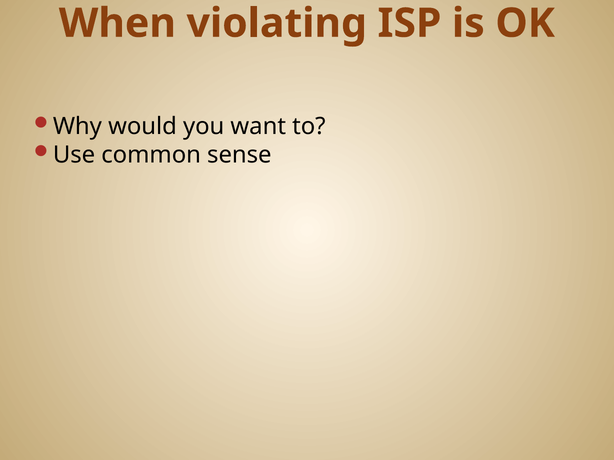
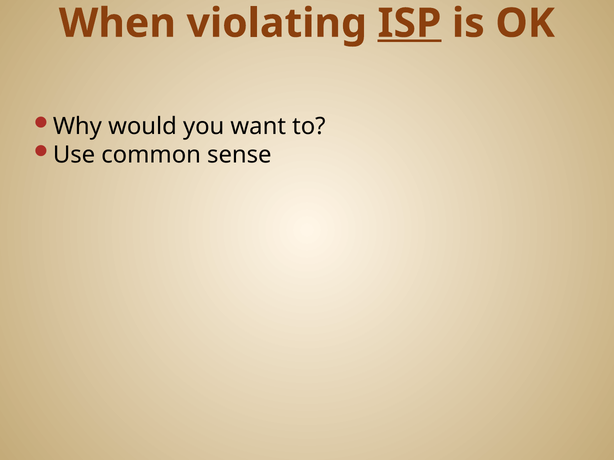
ISP underline: none -> present (409, 23)
